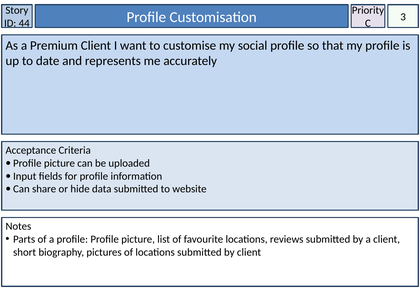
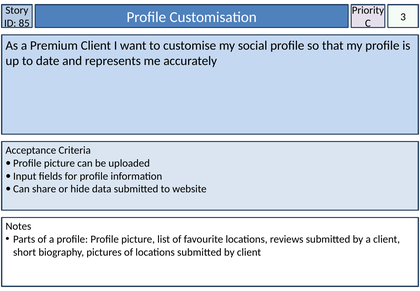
44: 44 -> 85 (24, 23)
